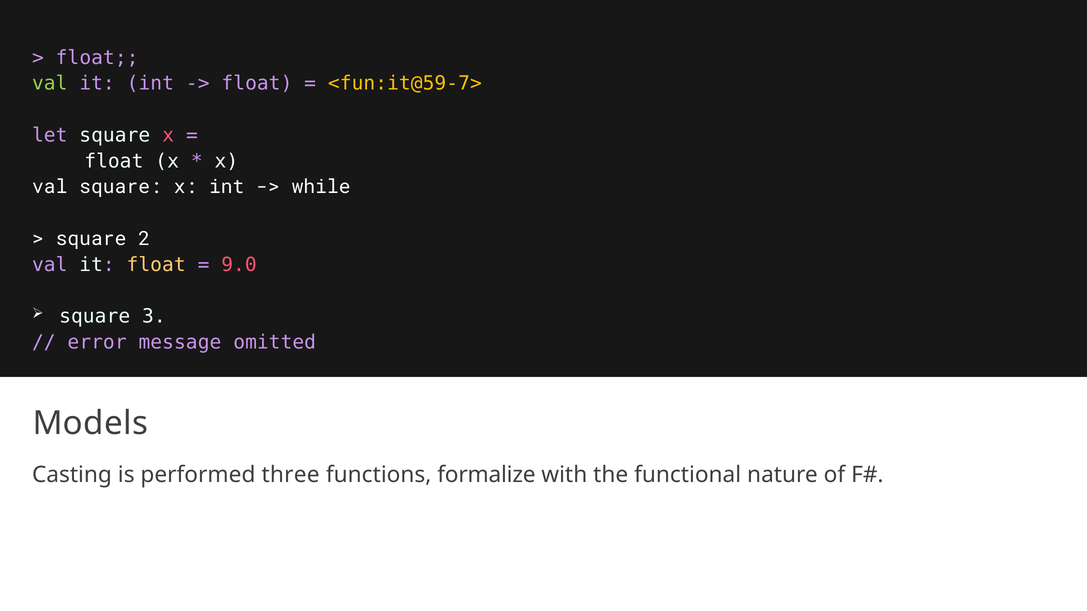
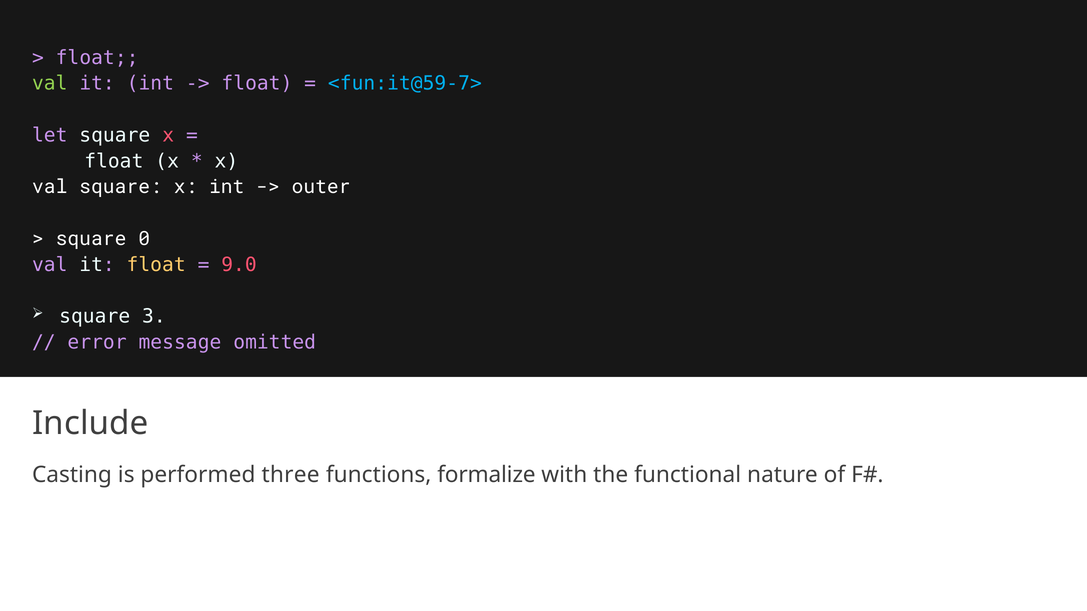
<fun:it@59-7> colour: yellow -> light blue (405, 84)
while: while -> outer (321, 187)
2: 2 -> 0 (144, 239)
Models: Models -> Include (90, 424)
